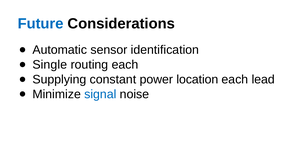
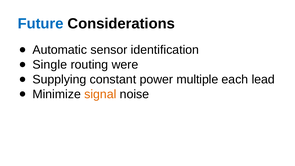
routing each: each -> were (125, 65)
location: location -> multiple (197, 79)
signal colour: blue -> orange (100, 94)
